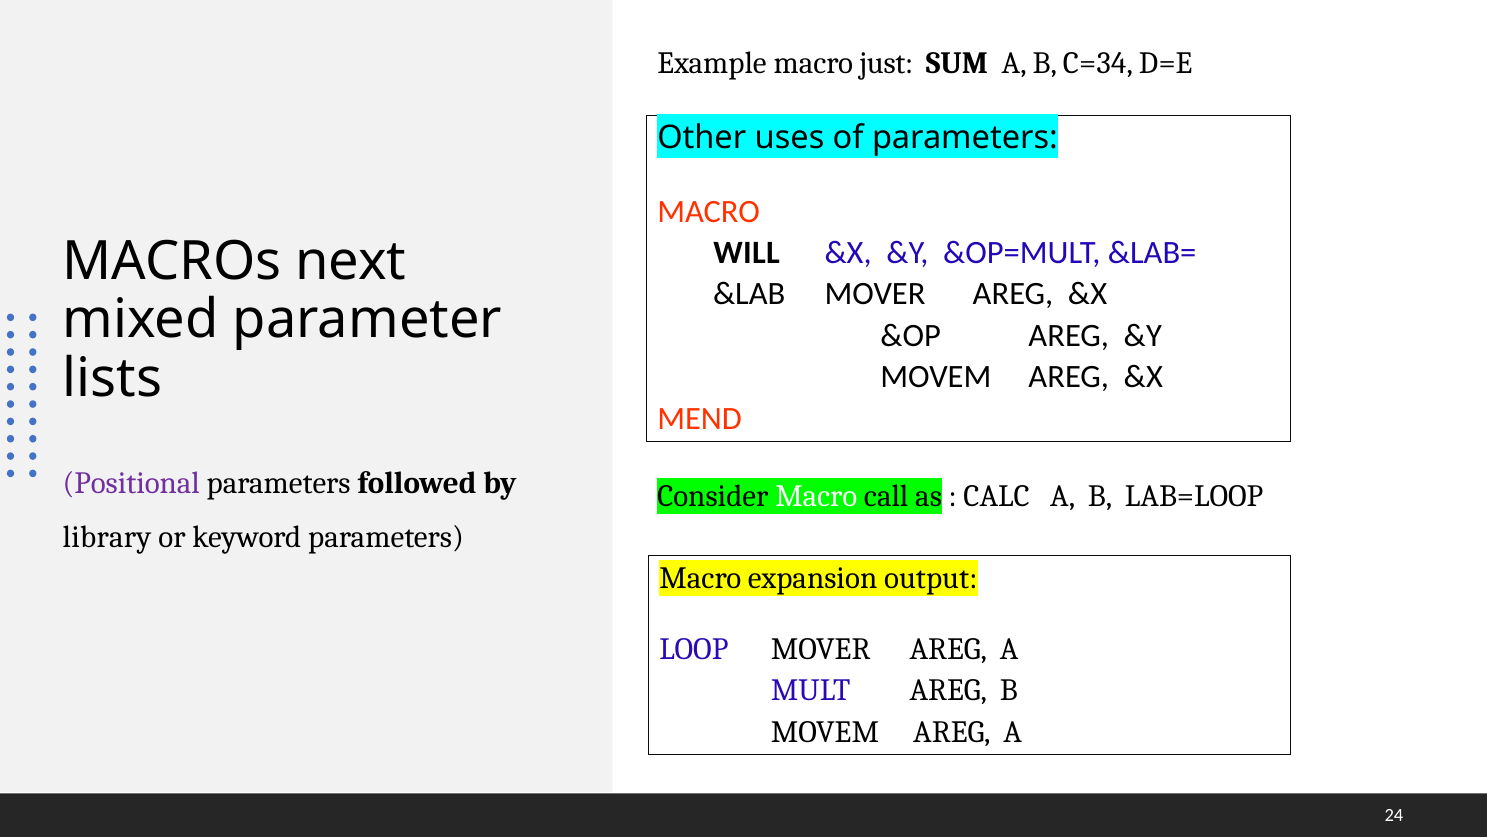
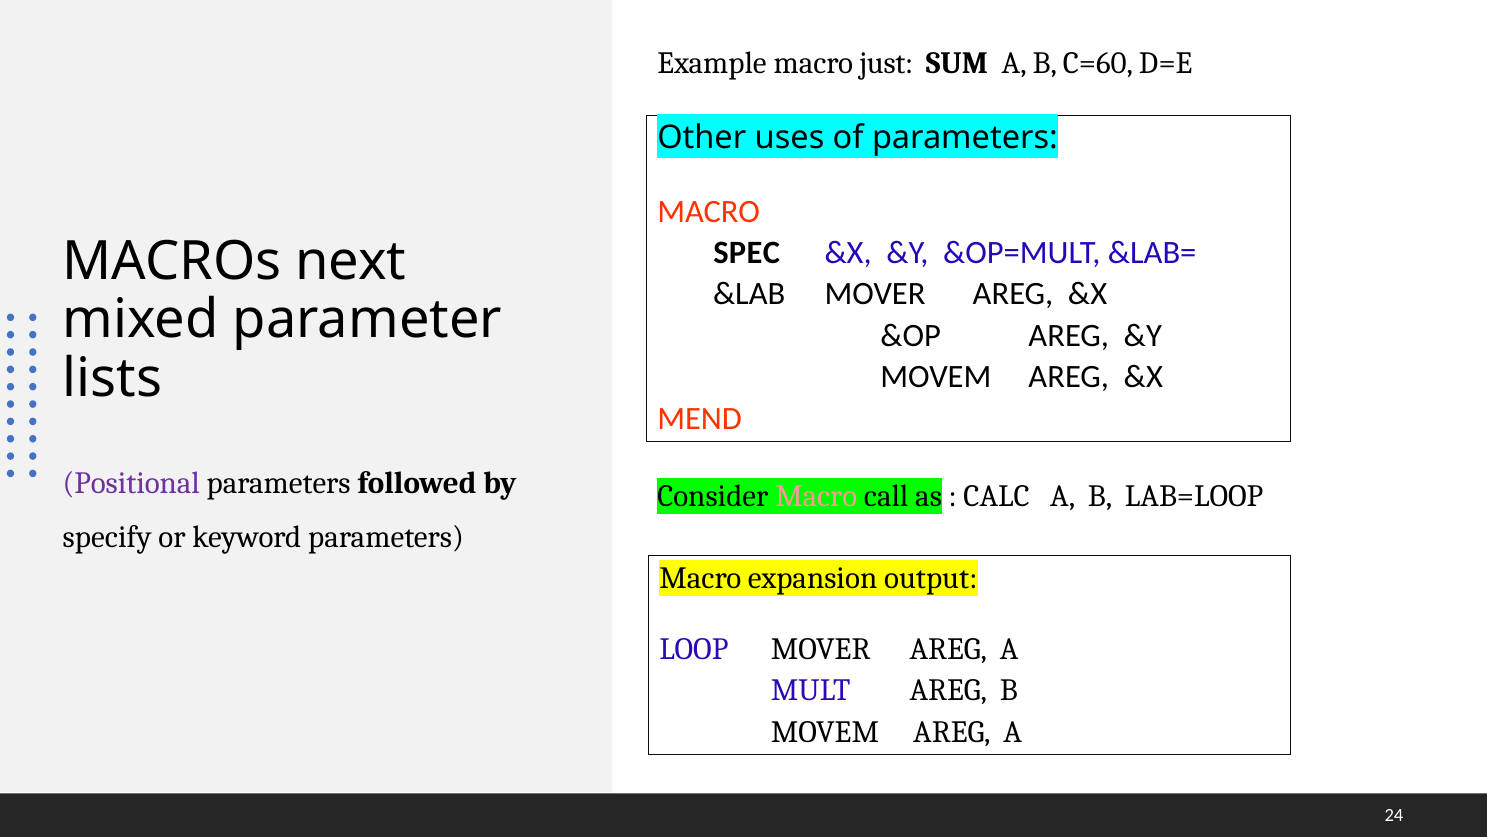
C=34: C=34 -> C=60 (1098, 63)
WILL: WILL -> SPEC (747, 253)
Macro colour: white -> pink (816, 495)
library: library -> specify (107, 537)
